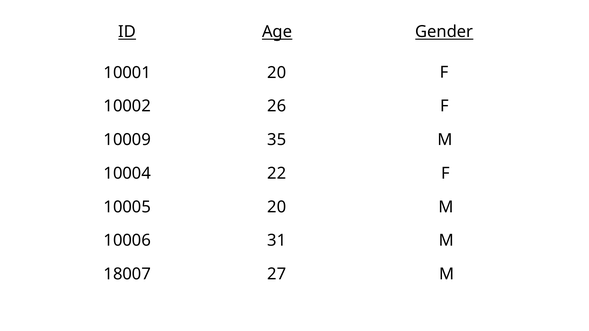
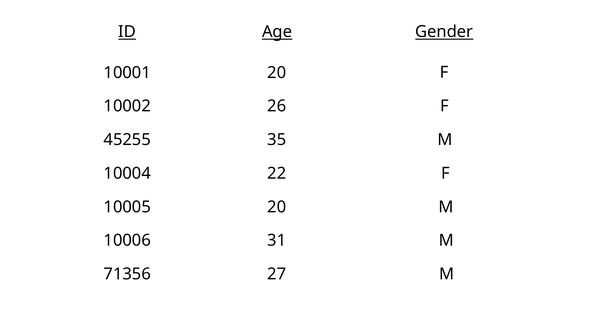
10009: 10009 -> 45255 (127, 140)
18007: 18007 -> 71356 (127, 274)
